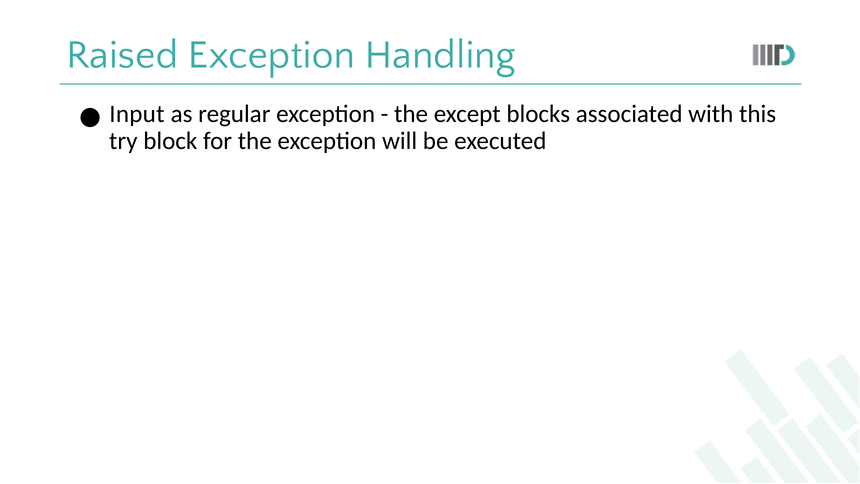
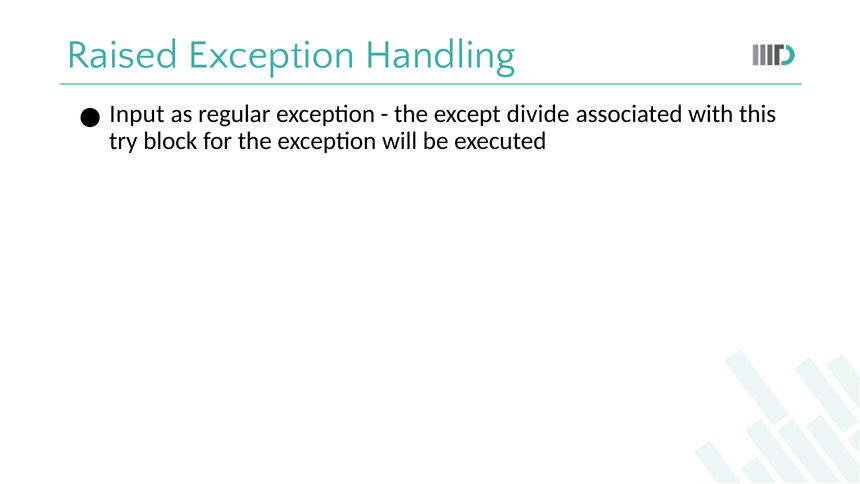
blocks: blocks -> divide (538, 114)
